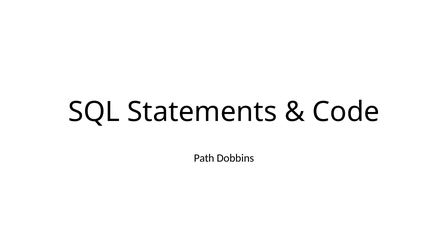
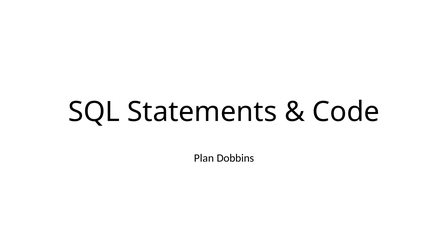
Path: Path -> Plan (204, 158)
